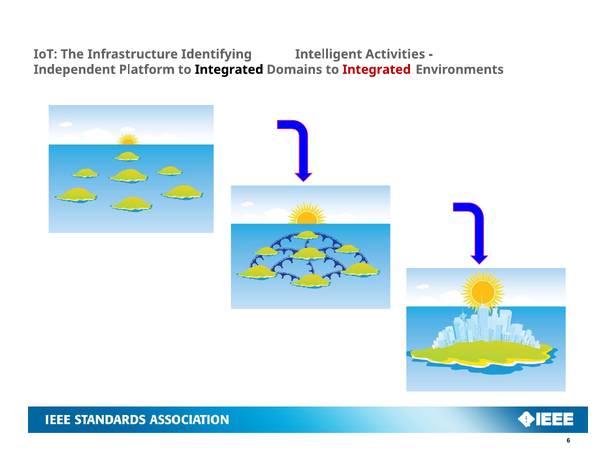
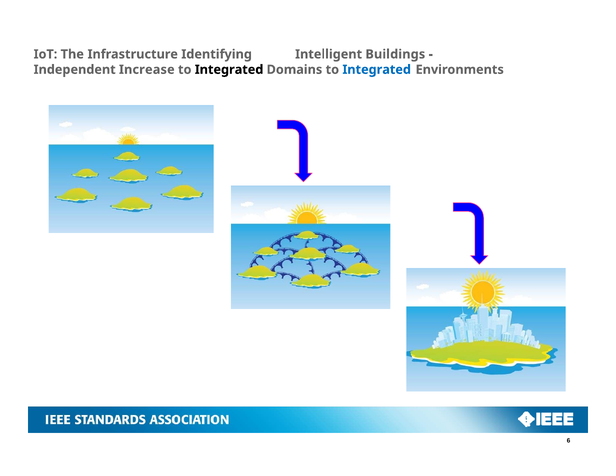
Activities: Activities -> Buildings (395, 54)
Platform: Platform -> Increase (147, 70)
Integrated colour: red -> blue (377, 70)
